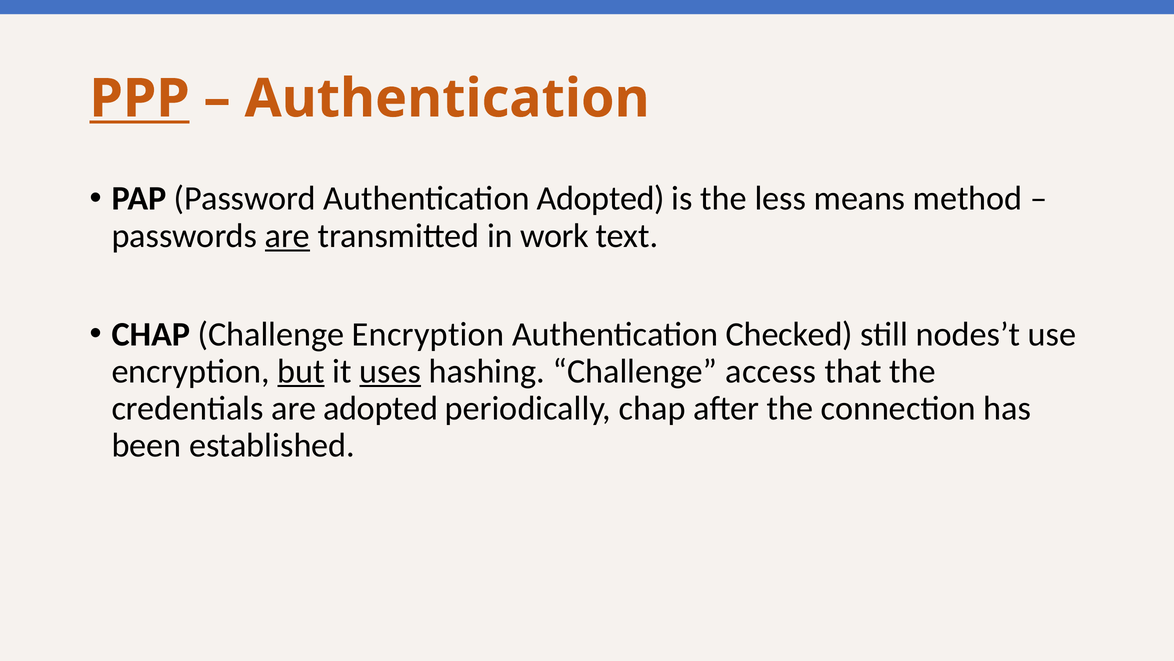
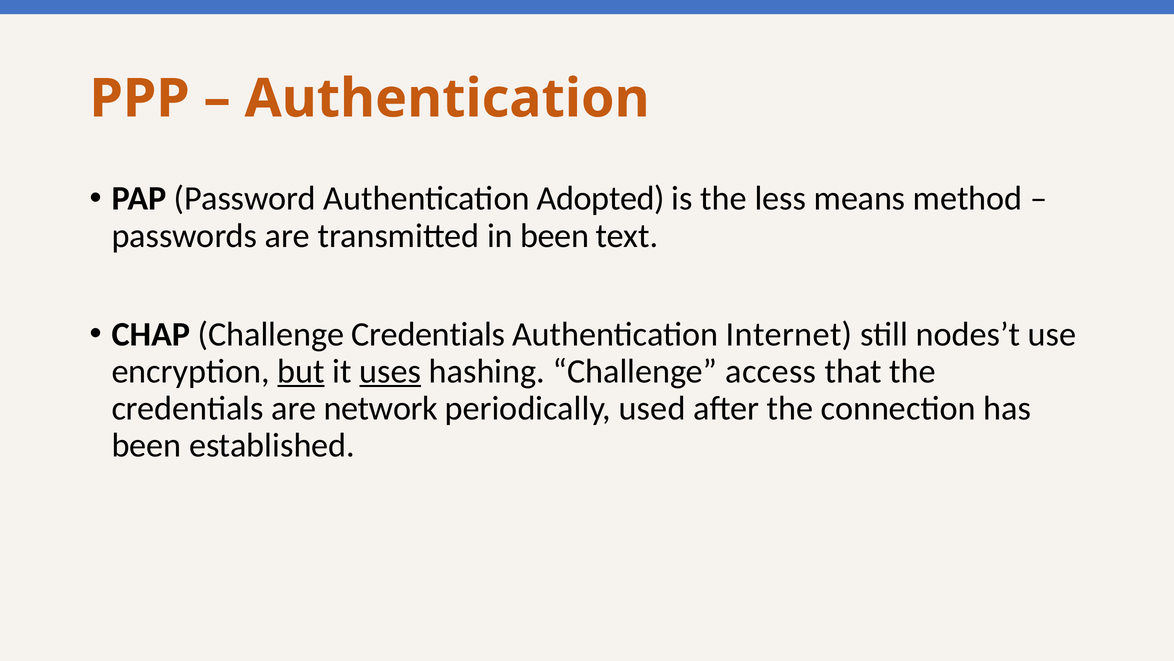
PPP underline: present -> none (140, 99)
are underline: present -> none (287, 235)
in work: work -> been (555, 235)
Challenge Encryption: Encryption -> Credentials (428, 334)
Checked: Checked -> Internet (789, 334)
are adopted: adopted -> network (381, 408)
periodically chap: chap -> used (652, 408)
